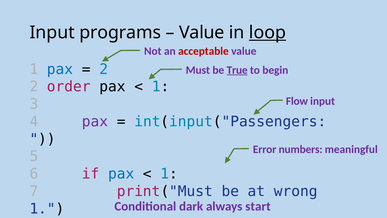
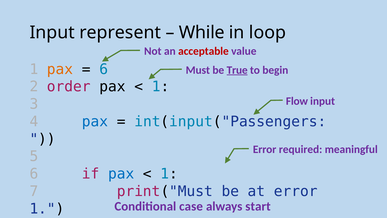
programs: programs -> represent (120, 33)
Value: Value -> While (202, 33)
loop underline: present -> none (267, 33)
pax colour: blue -> orange (60, 69)
2: 2 -> 6 (104, 69)
pax colour: purple -> blue (95, 121)
numbers: numbers -> required (301, 149)
at wrong: wrong -> error (296, 191)
dark: dark -> case (191, 206)
